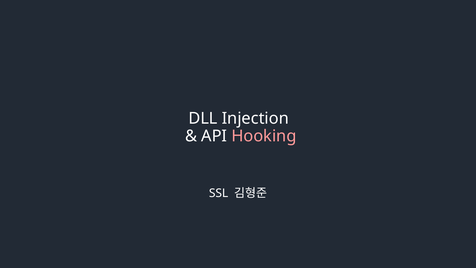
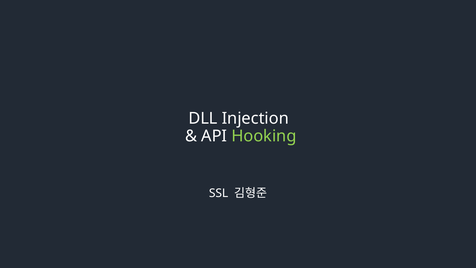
Hooking colour: pink -> light green (264, 136)
